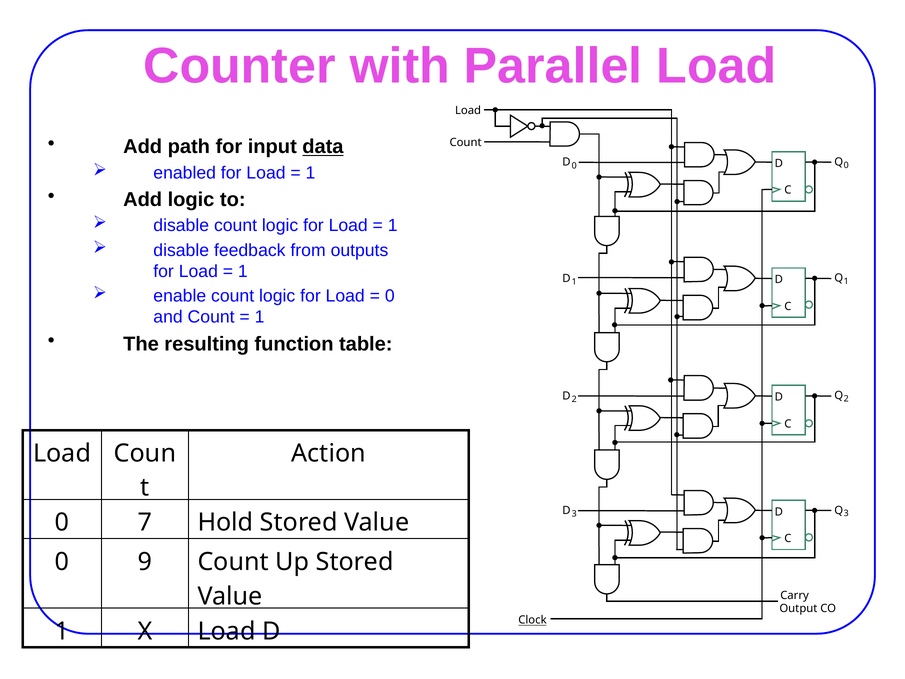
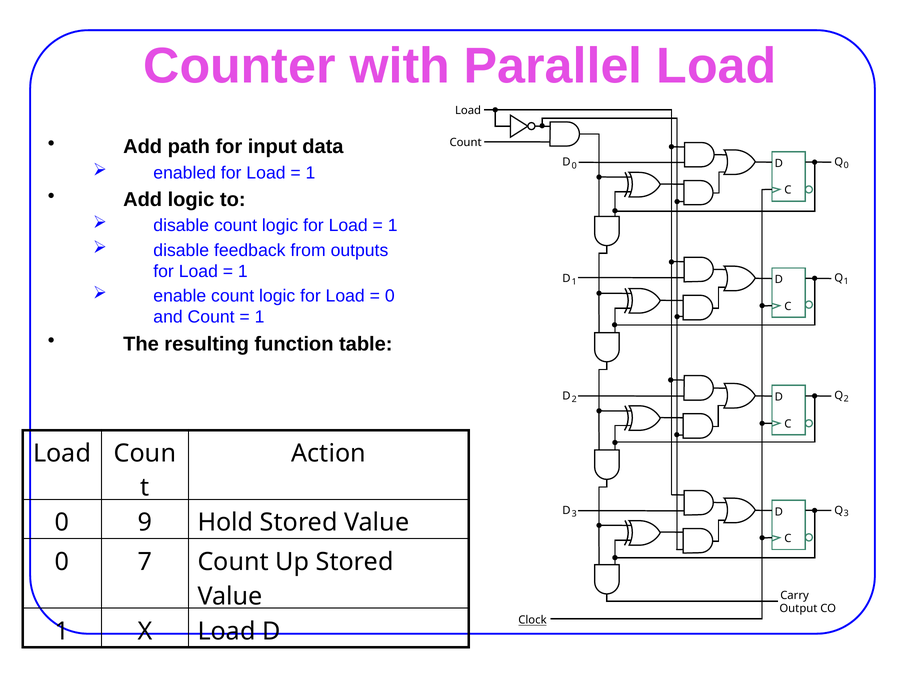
data underline: present -> none (323, 147)
7: 7 -> 9 (145, 522)
9: 9 -> 7 (145, 562)
